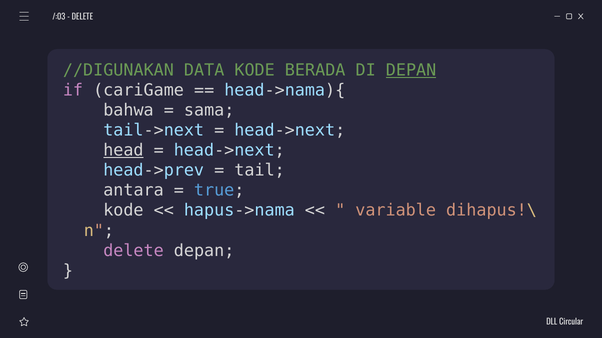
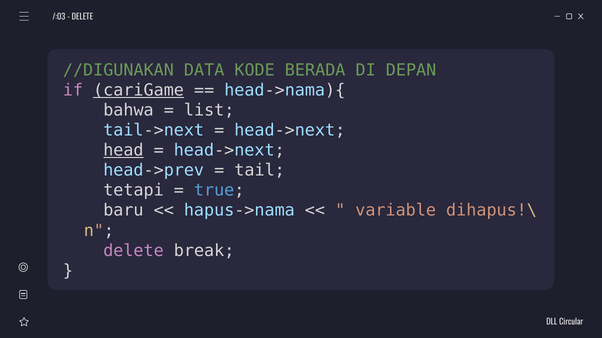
DEPAN underline: present -> none (411, 70)
cariGame underline: none -> present (139, 90)
sama: sama -> list (209, 110)
antara: antara -> tetapi (133, 191)
kode: kode -> baru (123, 211)
delete depan: depan -> break (204, 251)
